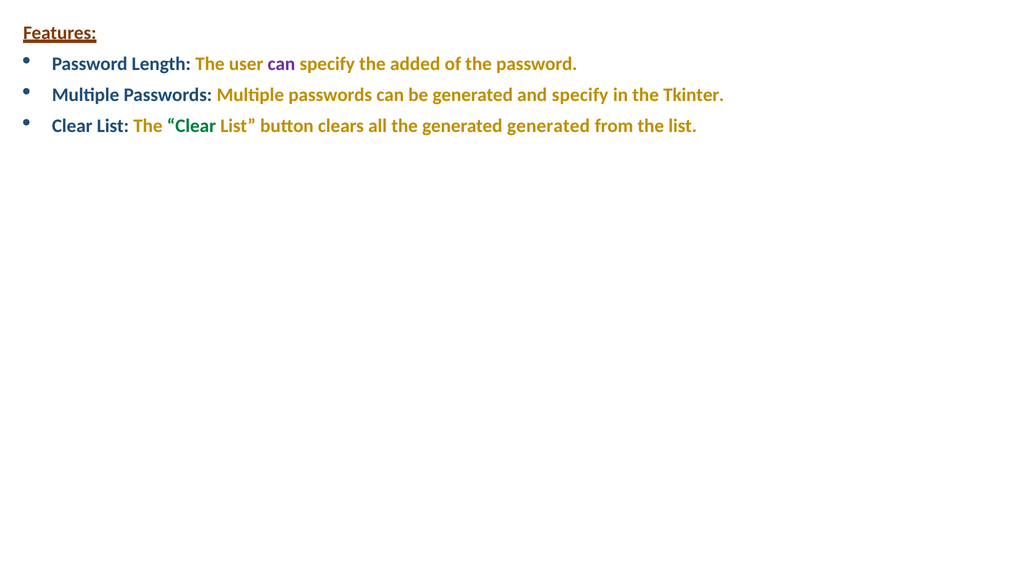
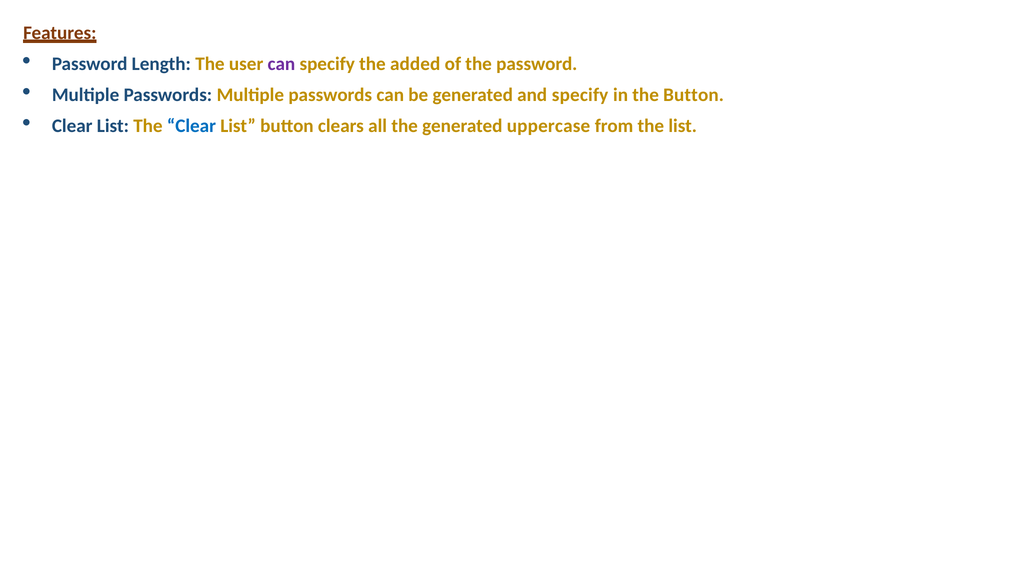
the Tkinter: Tkinter -> Button (694, 95)
Clear colour: green -> blue (191, 126)
generated generated: generated -> uppercase (549, 126)
